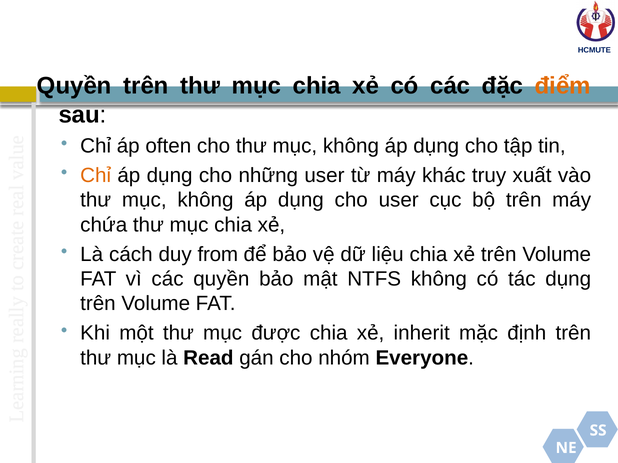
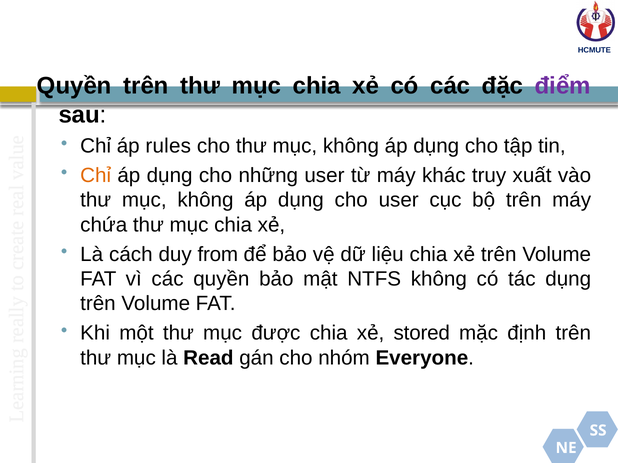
điểm colour: orange -> purple (563, 86)
often: often -> rules (168, 146)
inherit: inherit -> stored (422, 333)
